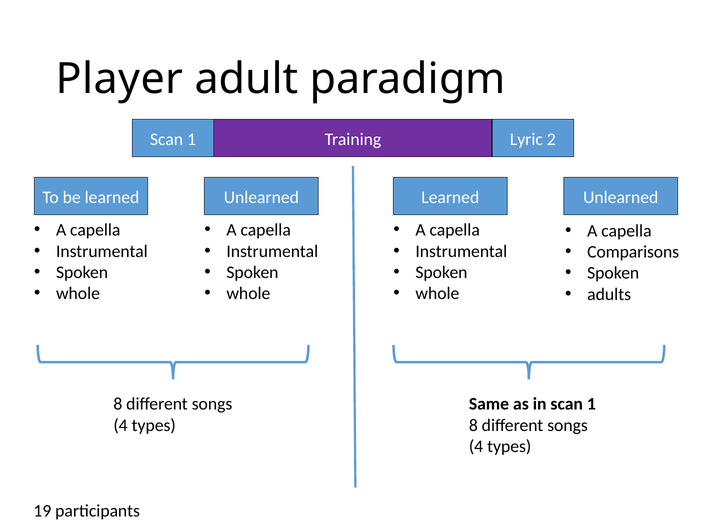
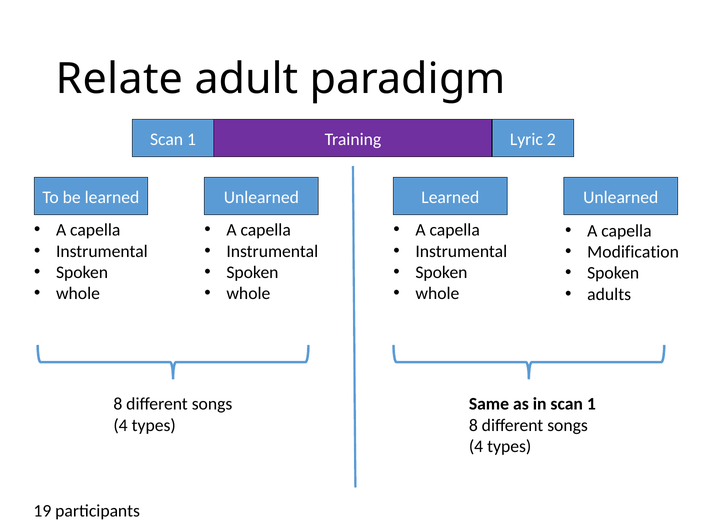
Player: Player -> Relate (119, 79)
Comparisons: Comparisons -> Modification (633, 252)
